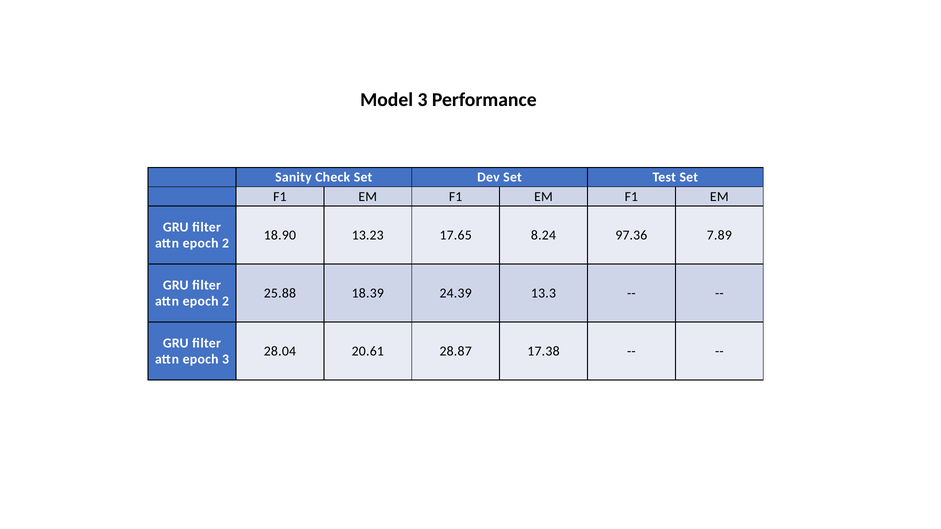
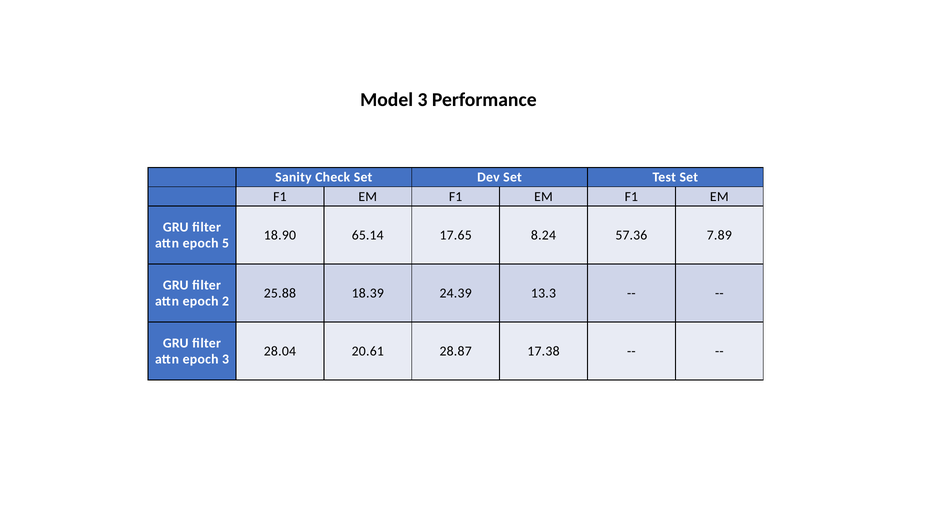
13.23: 13.23 -> 65.14 (368, 235)
97.36: 97.36 -> 57.36 (631, 235)
2: 2 -> 5 (226, 243)
